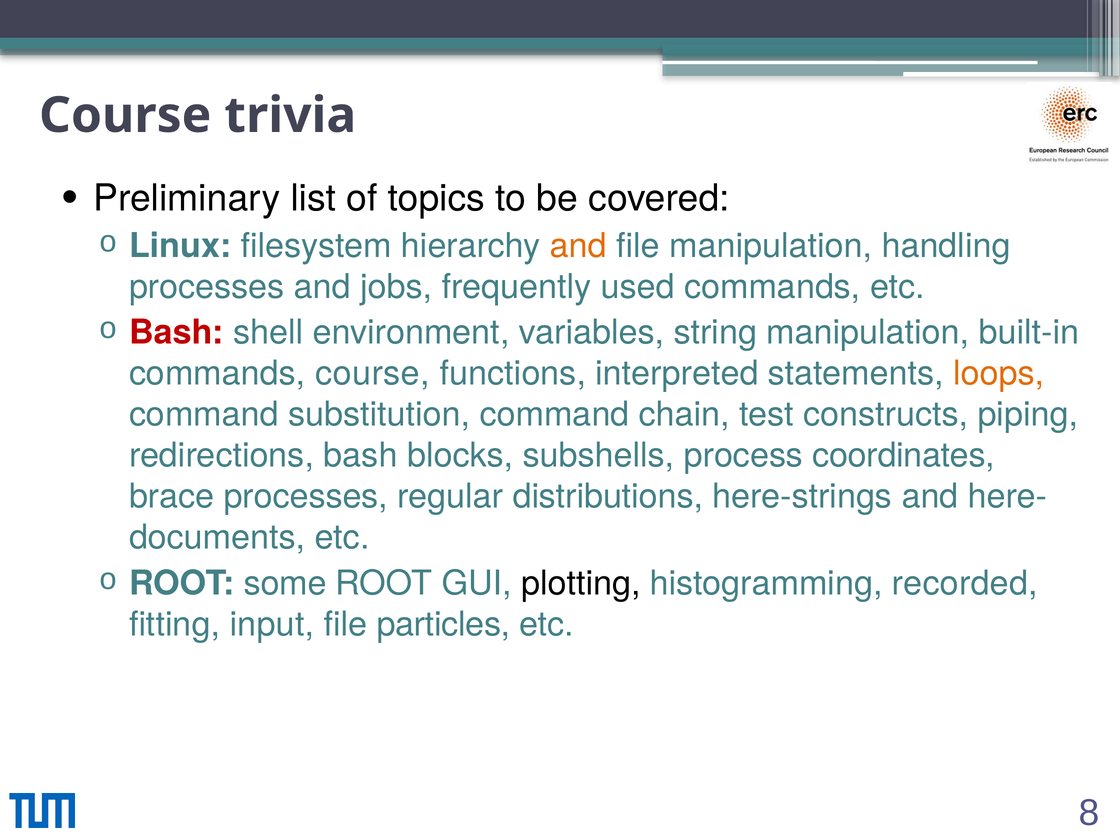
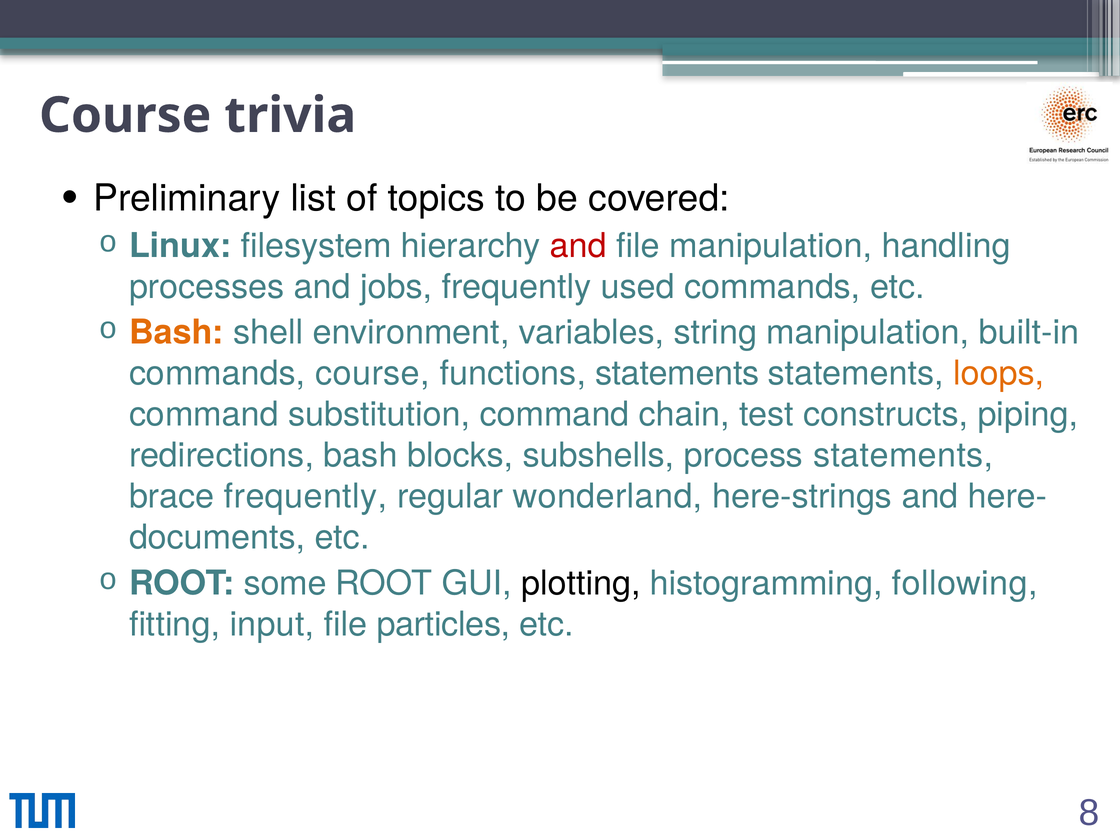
and colour: orange -> red (578, 246)
Bash colour: red -> orange (176, 333)
functions interpreted: interpreted -> statements (677, 374)
process coordinates: coordinates -> statements (903, 456)
brace processes: processes -> frequently (306, 497)
distributions: distributions -> wonderland (608, 497)
recorded: recorded -> following (965, 583)
